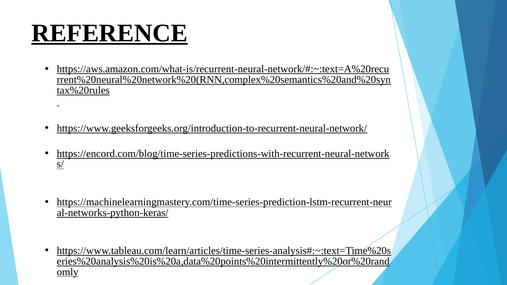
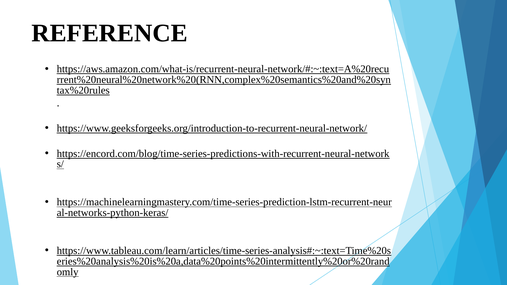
REFERENCE underline: present -> none (109, 33)
